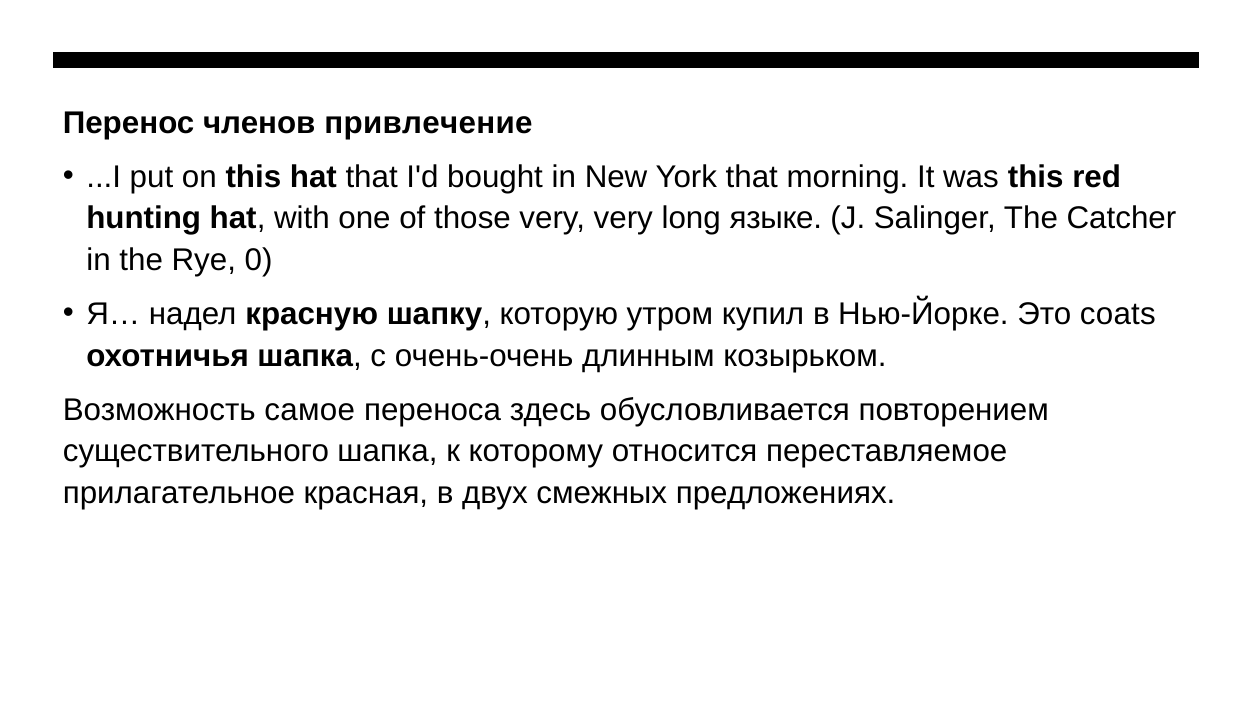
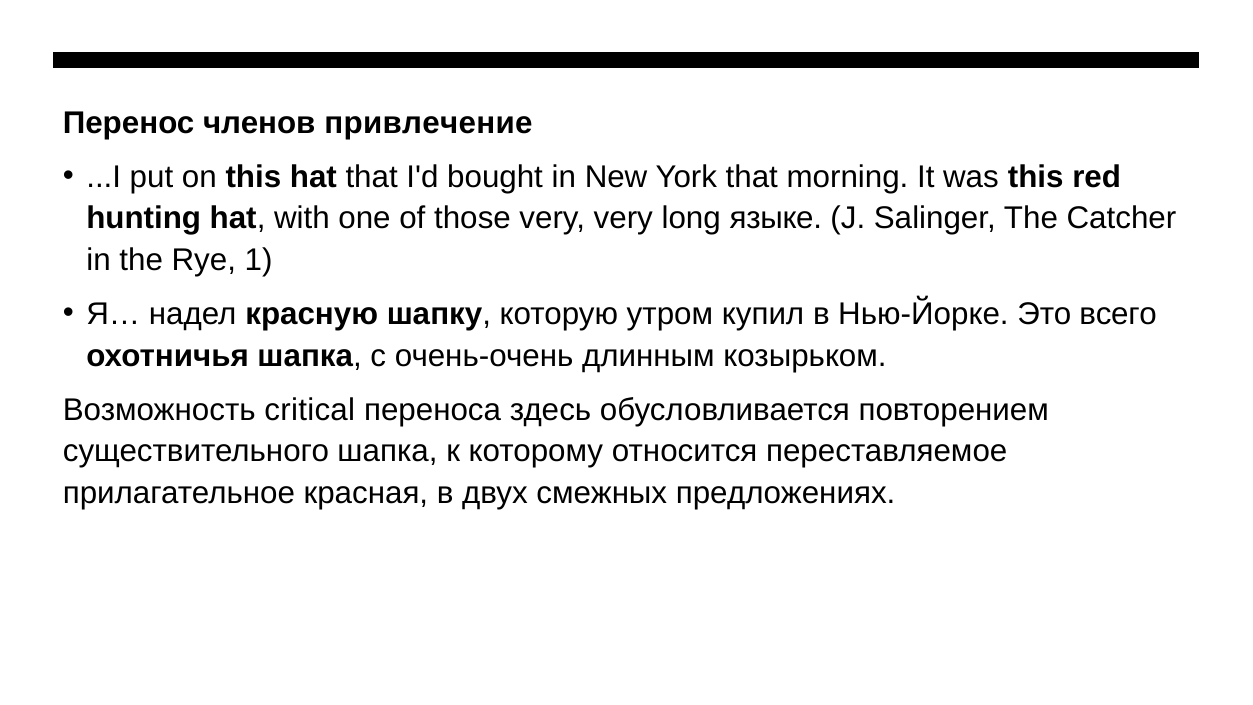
0: 0 -> 1 (259, 260)
coats: coats -> всего (1118, 314)
самое: самое -> critical (310, 410)
